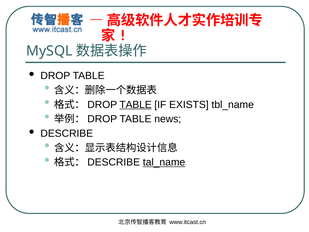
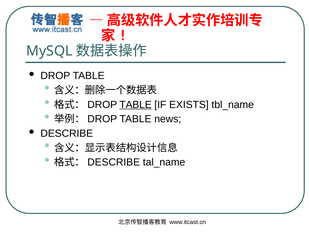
tal_name underline: present -> none (164, 162)
